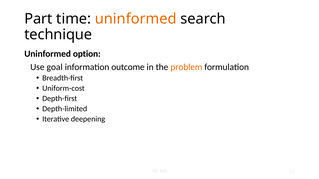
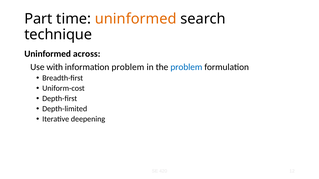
option: option -> across (87, 54)
goal: goal -> with (55, 67)
information outcome: outcome -> problem (128, 67)
problem colour: orange -> blue (186, 67)
